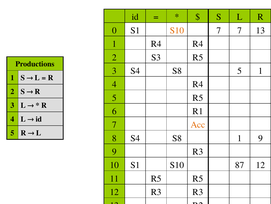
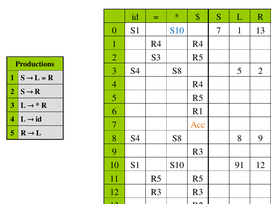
S10 colour: orange -> blue (177, 30)
7 7: 7 -> 1 (240, 30)
5 1: 1 -> 2 (260, 71)
S8 1: 1 -> 8 (240, 138)
87: 87 -> 91 (240, 165)
